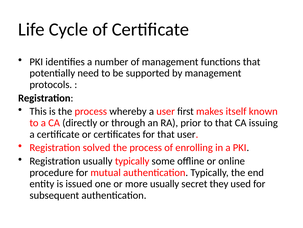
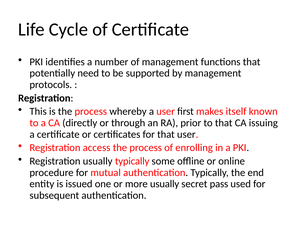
solved: solved -> access (97, 147)
they: they -> pass (219, 183)
